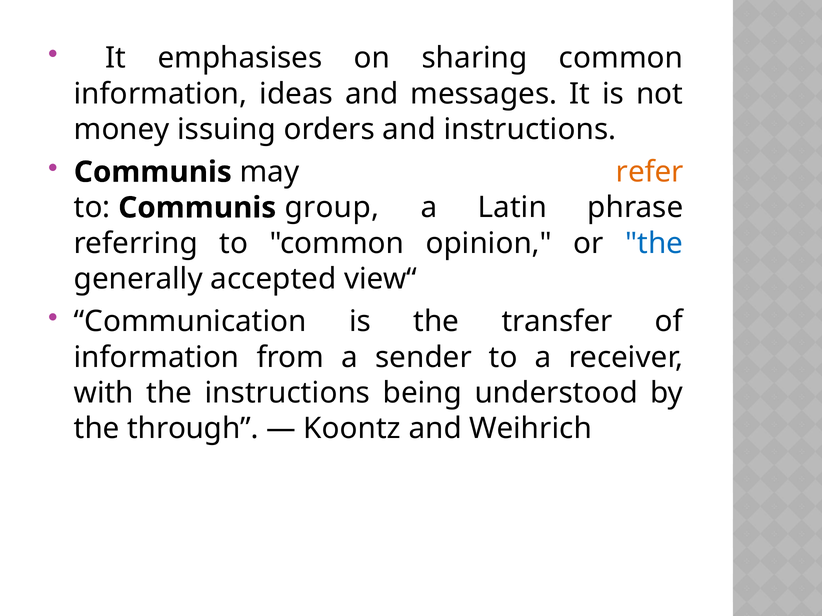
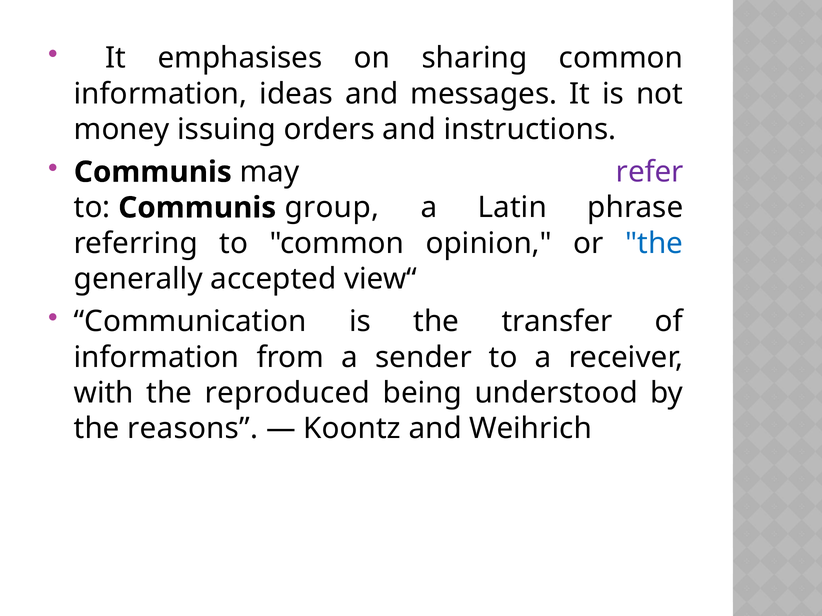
refer colour: orange -> purple (650, 172)
the instructions: instructions -> reproduced (287, 393)
through: through -> reasons (193, 429)
